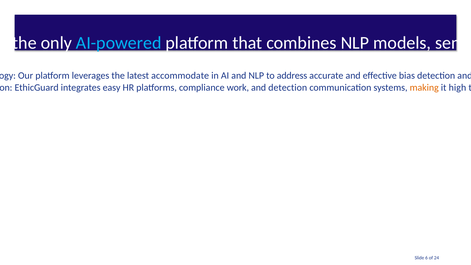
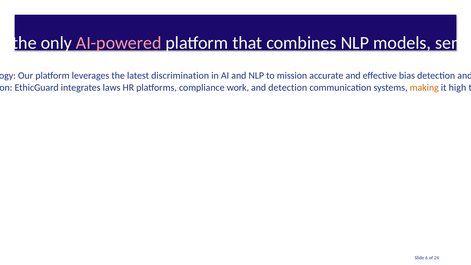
AI-powered colour: light blue -> pink (119, 43)
accommodate: accommodate -> discrimination (180, 76)
address: address -> mission (292, 76)
easy: easy -> laws (112, 87)
